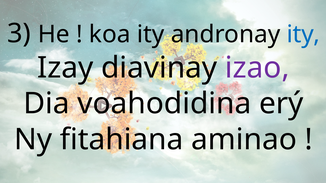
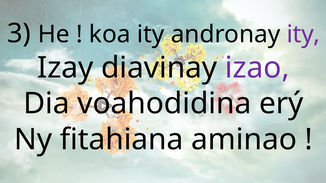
ity colour: blue -> purple (303, 34)
